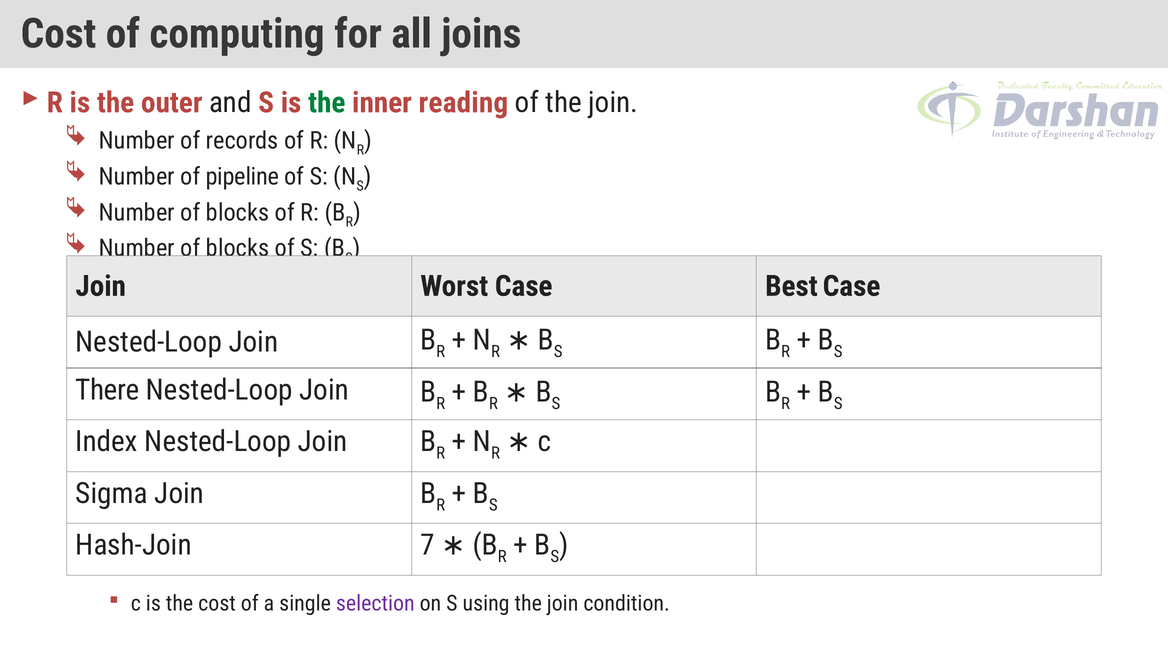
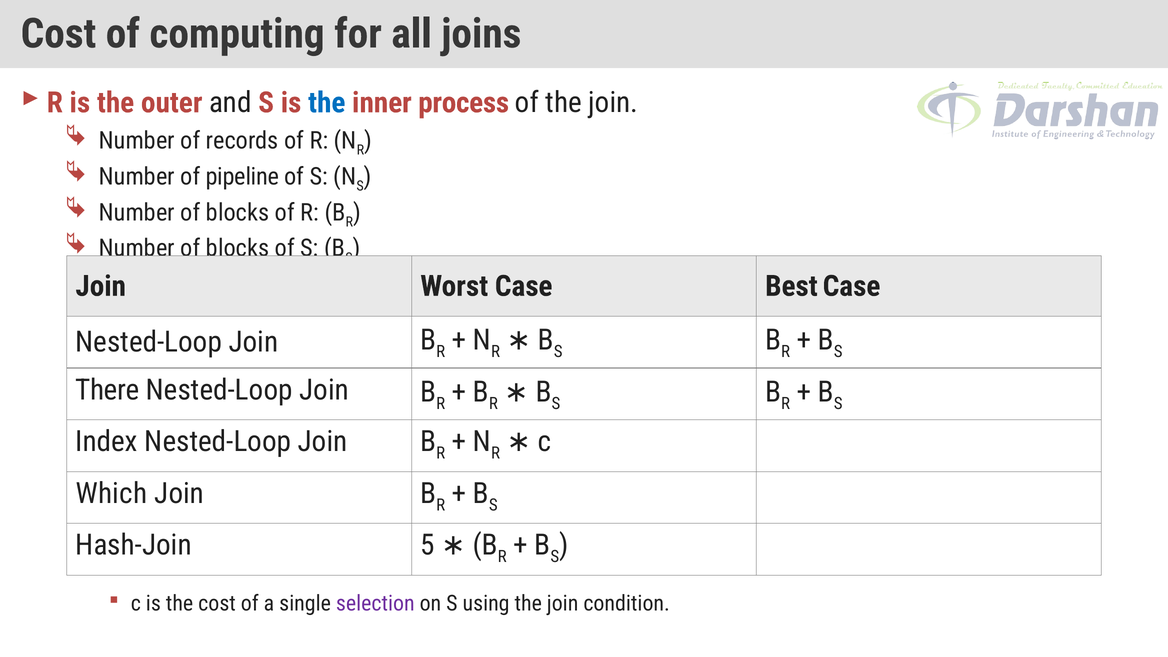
the colour: green -> blue (327, 103)
reading: reading -> process (464, 103)
Sigma: Sigma -> Which (111, 494)
7: 7 -> 5 (428, 545)
